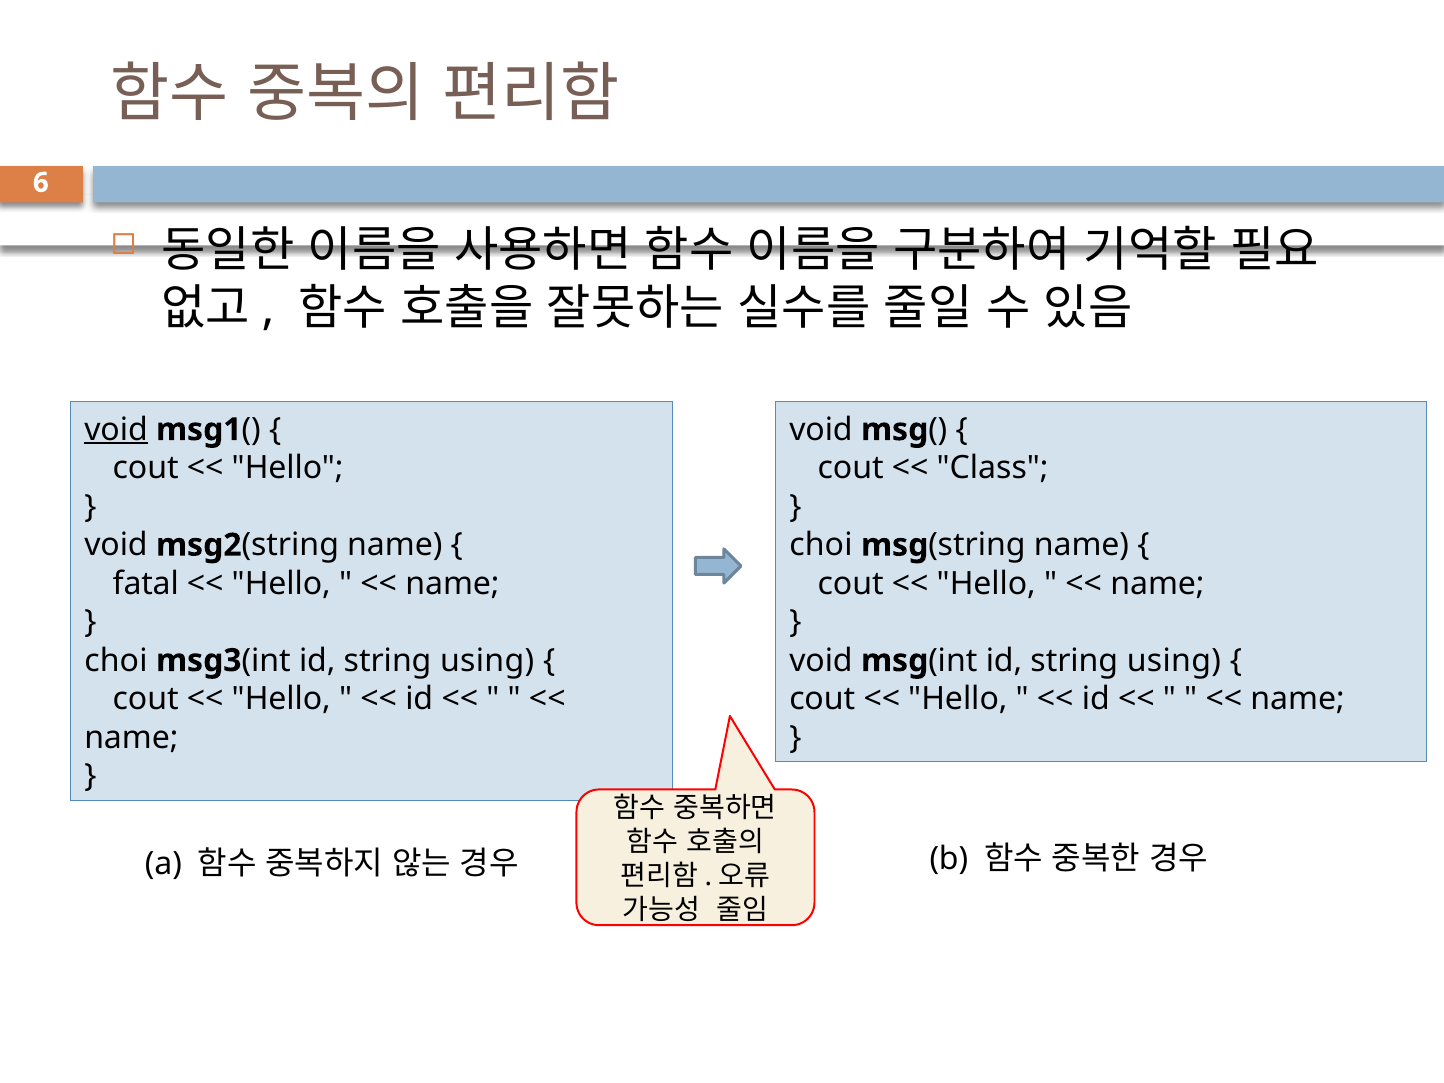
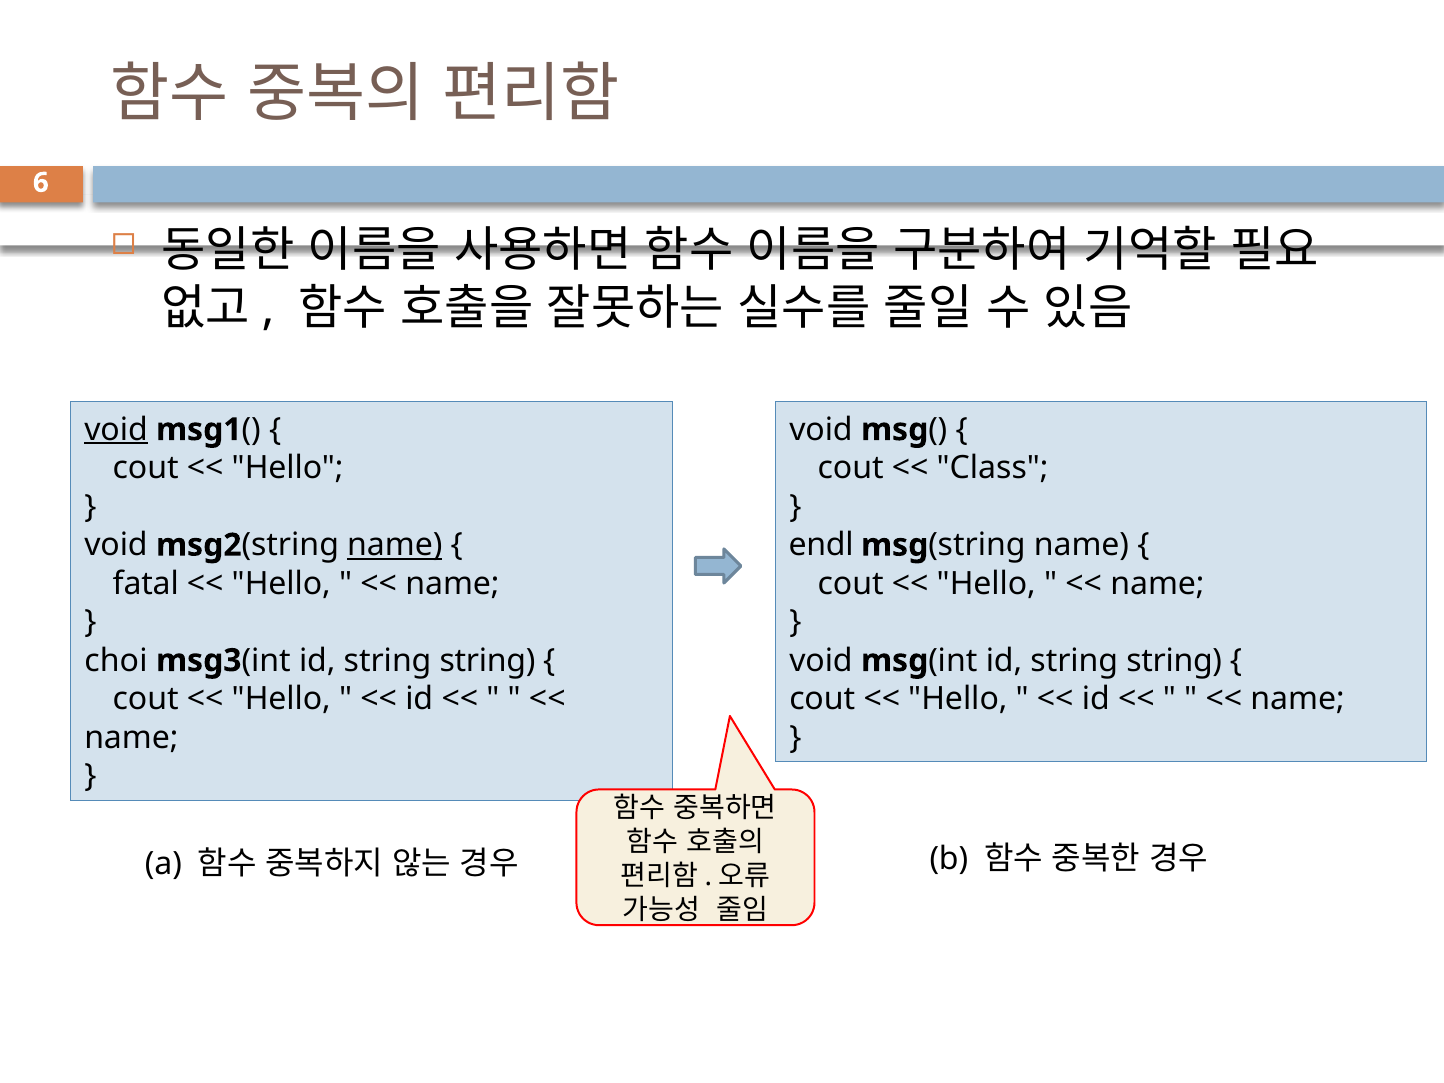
name underline: none -> present (395, 545)
choi: choi -> endl (821, 545)
msg3(int id string using: using -> string (488, 661)
msg(int id string using: using -> string (1174, 661)
